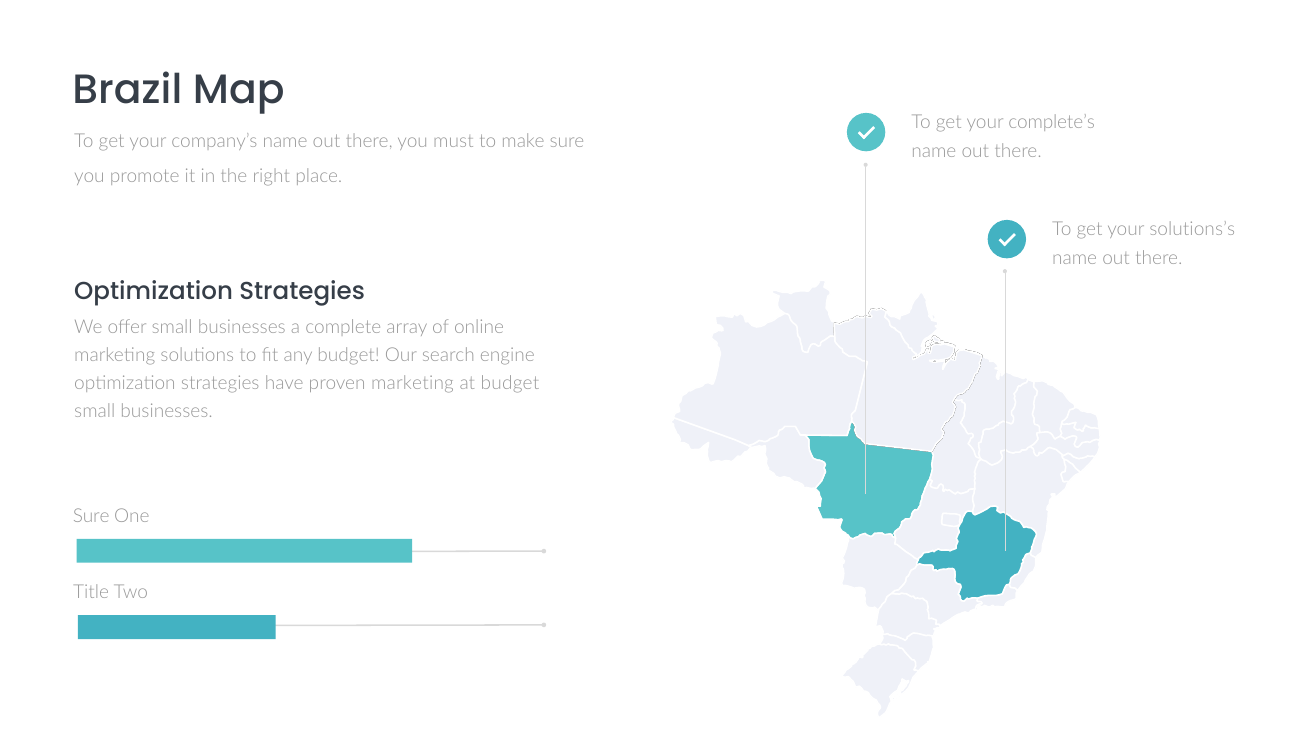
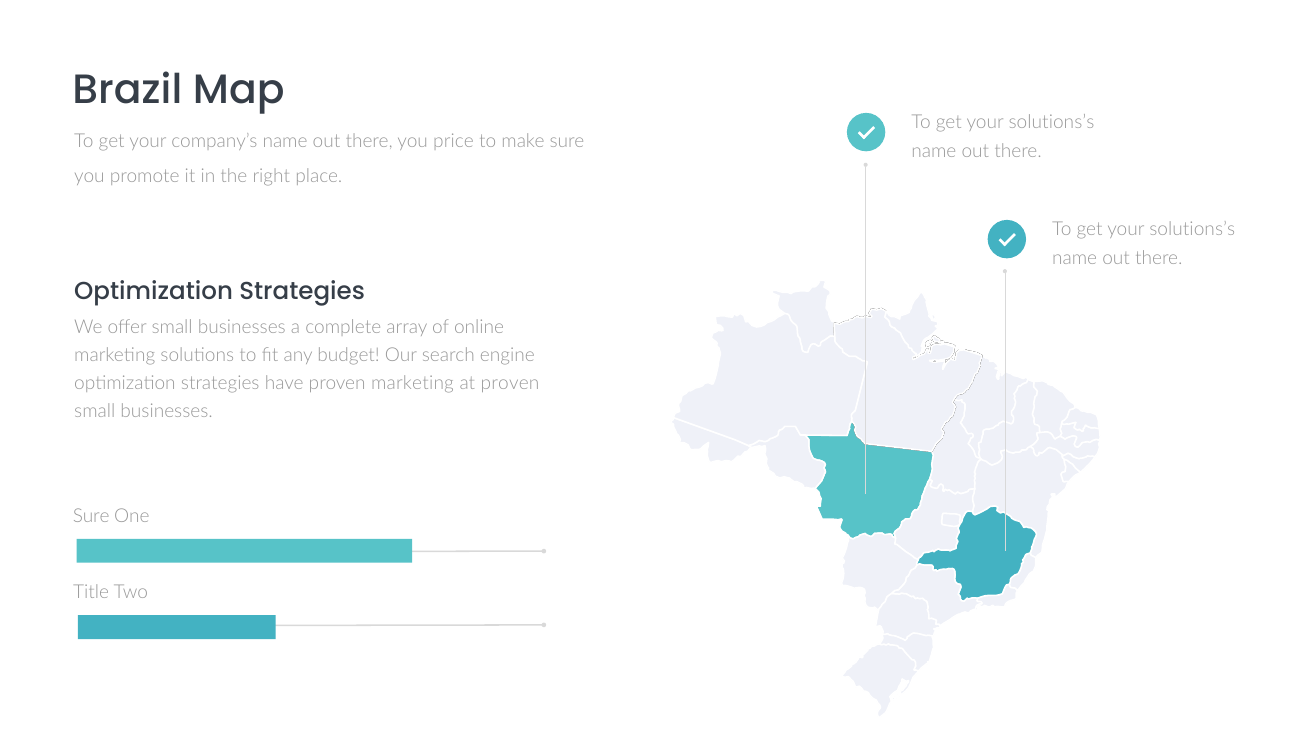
complete’s: complete’s -> solutions’s (1052, 122)
must: must -> price (454, 141)
at budget: budget -> proven (510, 383)
